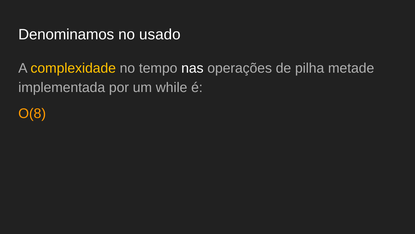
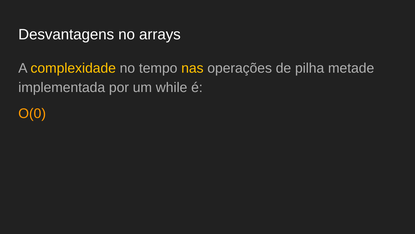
Denominamos: Denominamos -> Desvantagens (66, 34)
usado: usado -> arrays (160, 34)
nas colour: white -> yellow (192, 68)
O(8: O(8 -> O(0 (32, 113)
